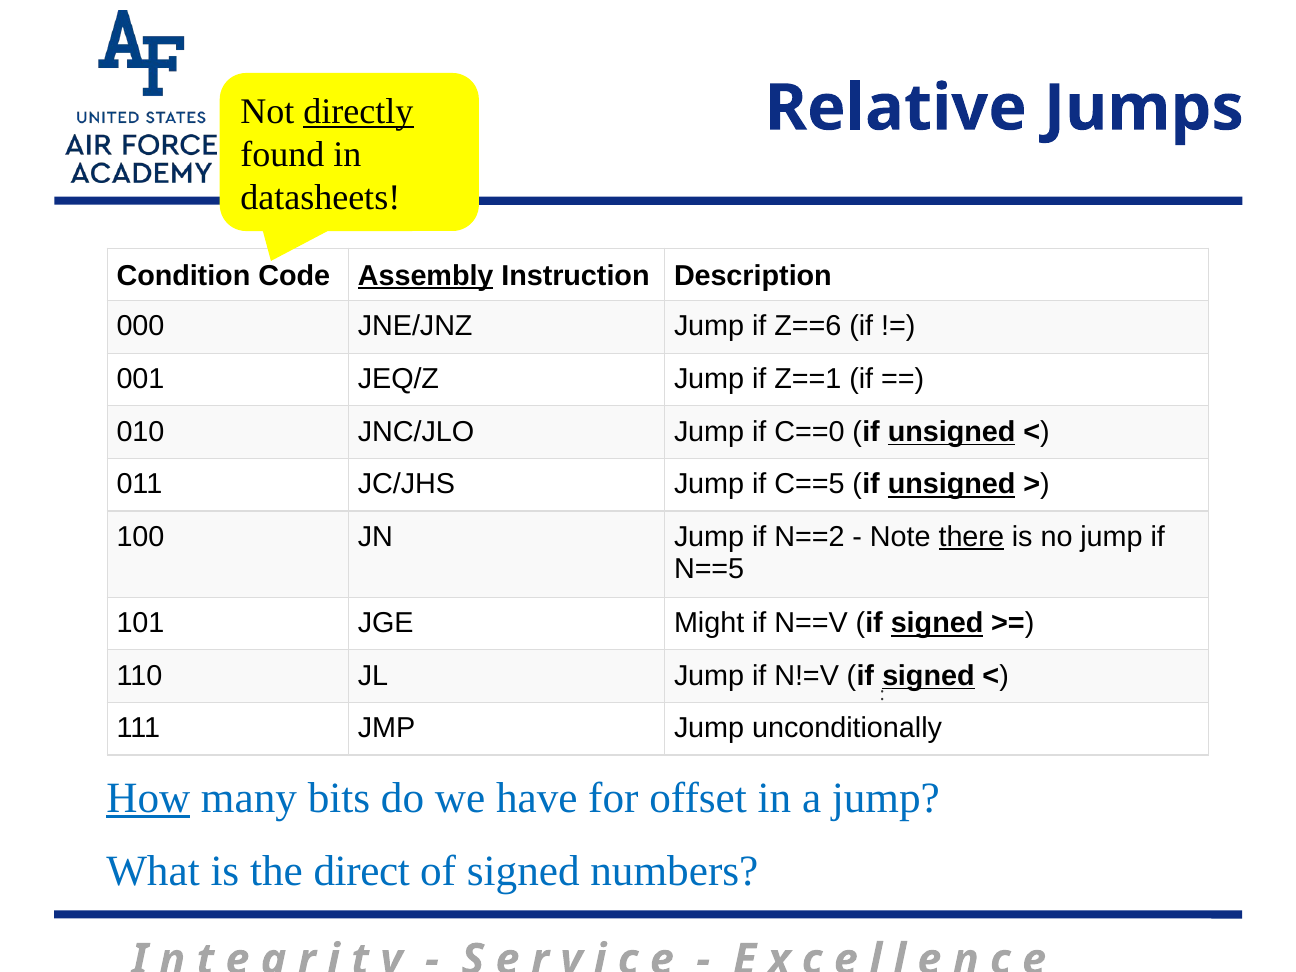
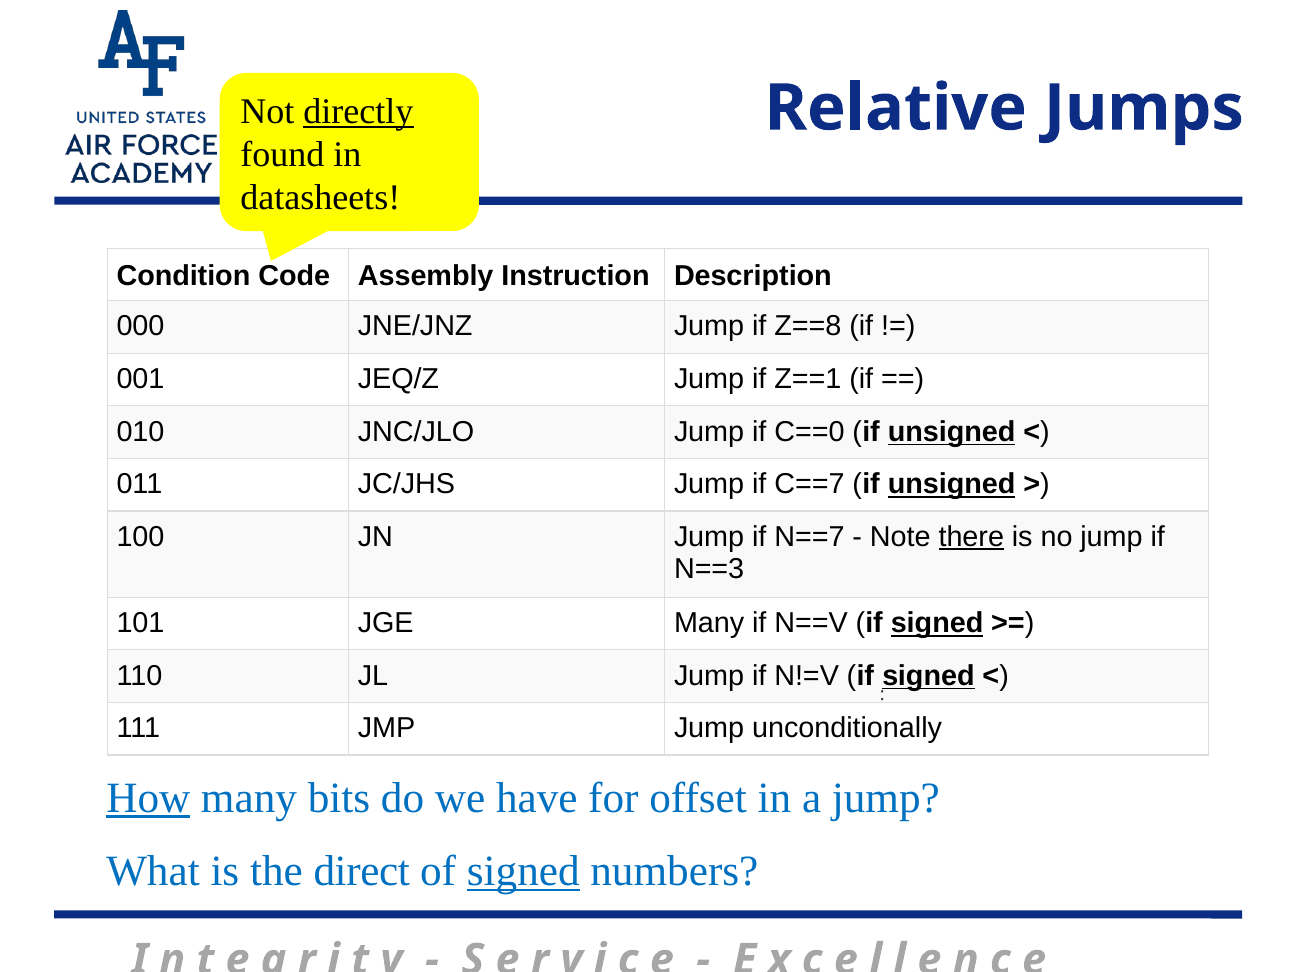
Assembly underline: present -> none (426, 276)
Z==6: Z==6 -> Z==8 (808, 326)
C==5: C==5 -> C==7 (809, 484)
N==2: N==2 -> N==7 (809, 537)
N==5: N==5 -> N==3 (709, 569)
JGE Might: Might -> Many (709, 623)
signed underline: none -> present (523, 871)
